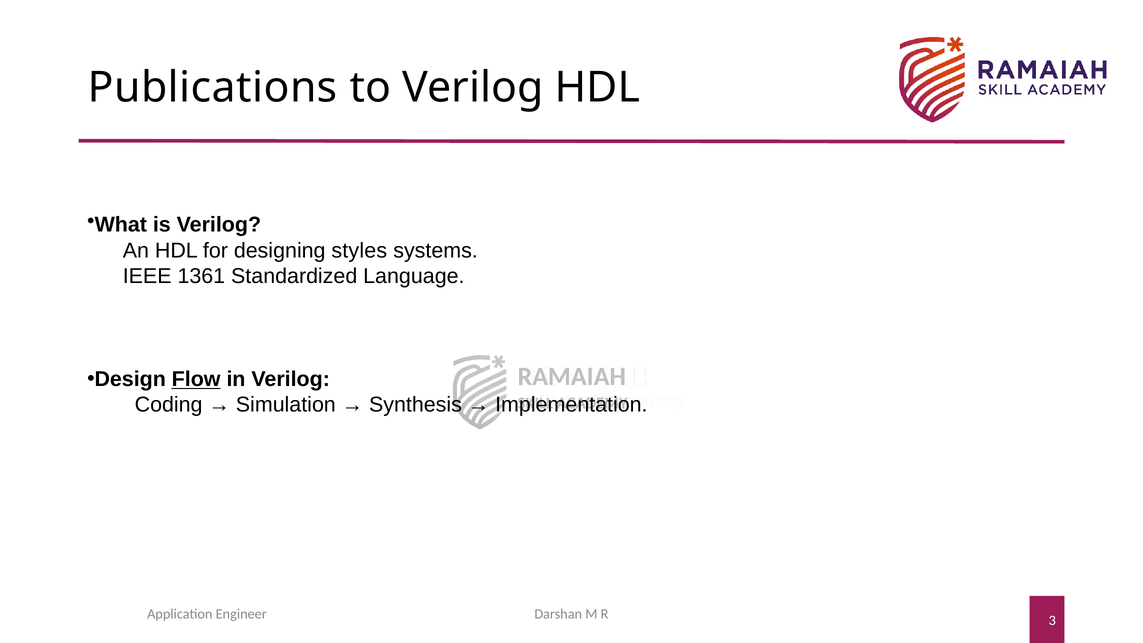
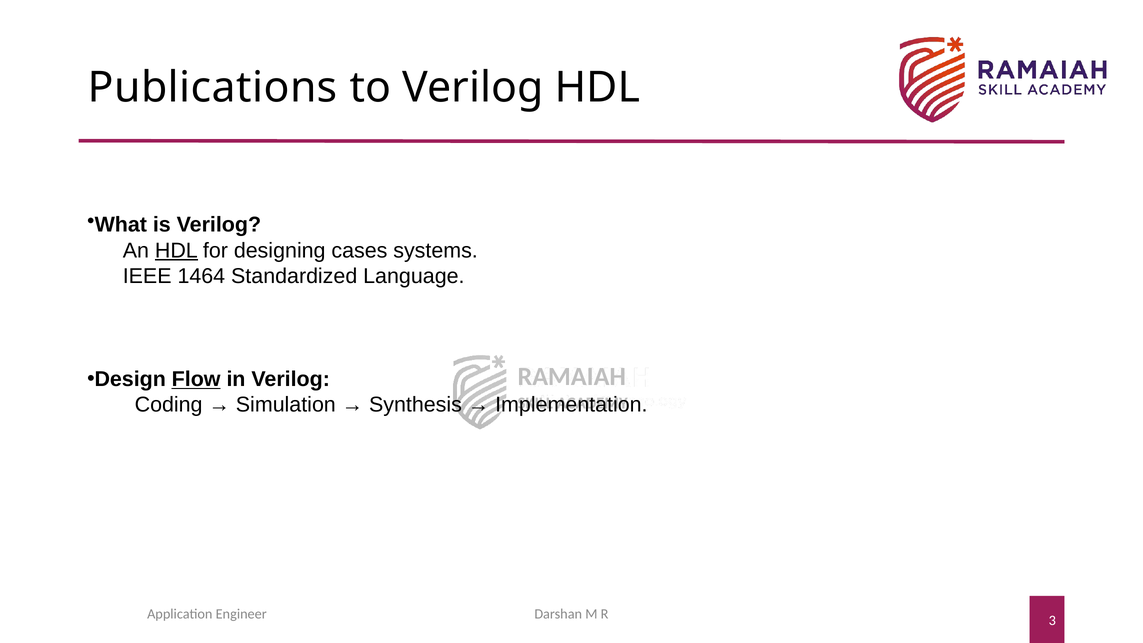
HDL underline: none -> present (176, 251)
styles: styles -> cases (359, 251)
1361: 1361 -> 1464 (201, 276)
